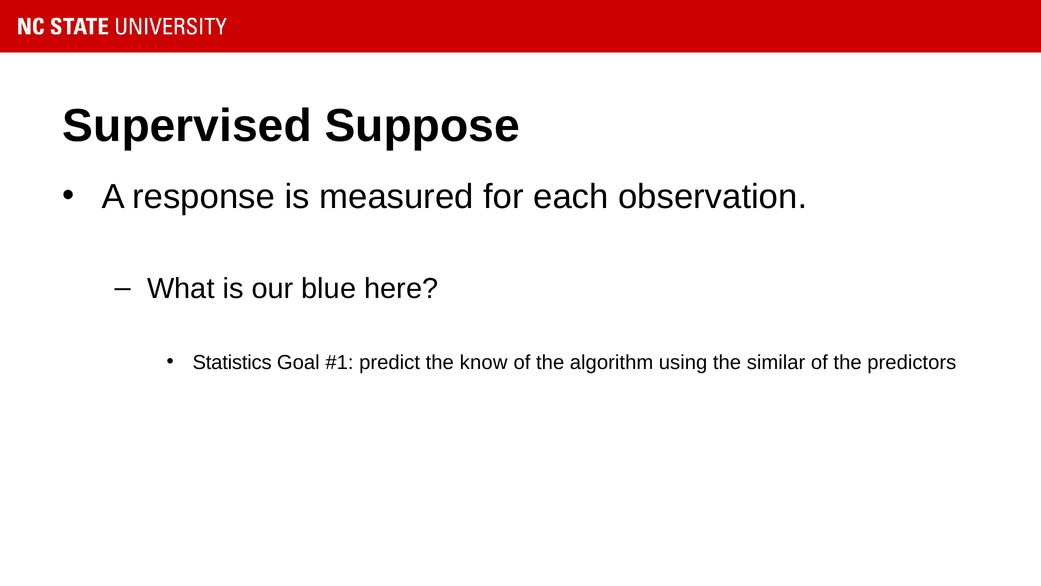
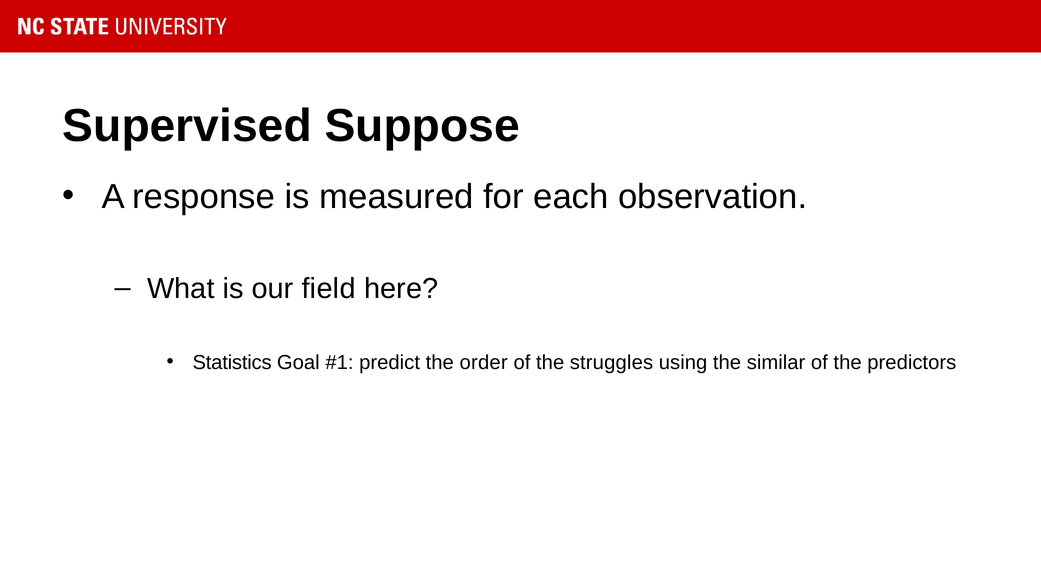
blue: blue -> field (329, 289)
know: know -> order (484, 362)
algorithm: algorithm -> struggles (611, 362)
